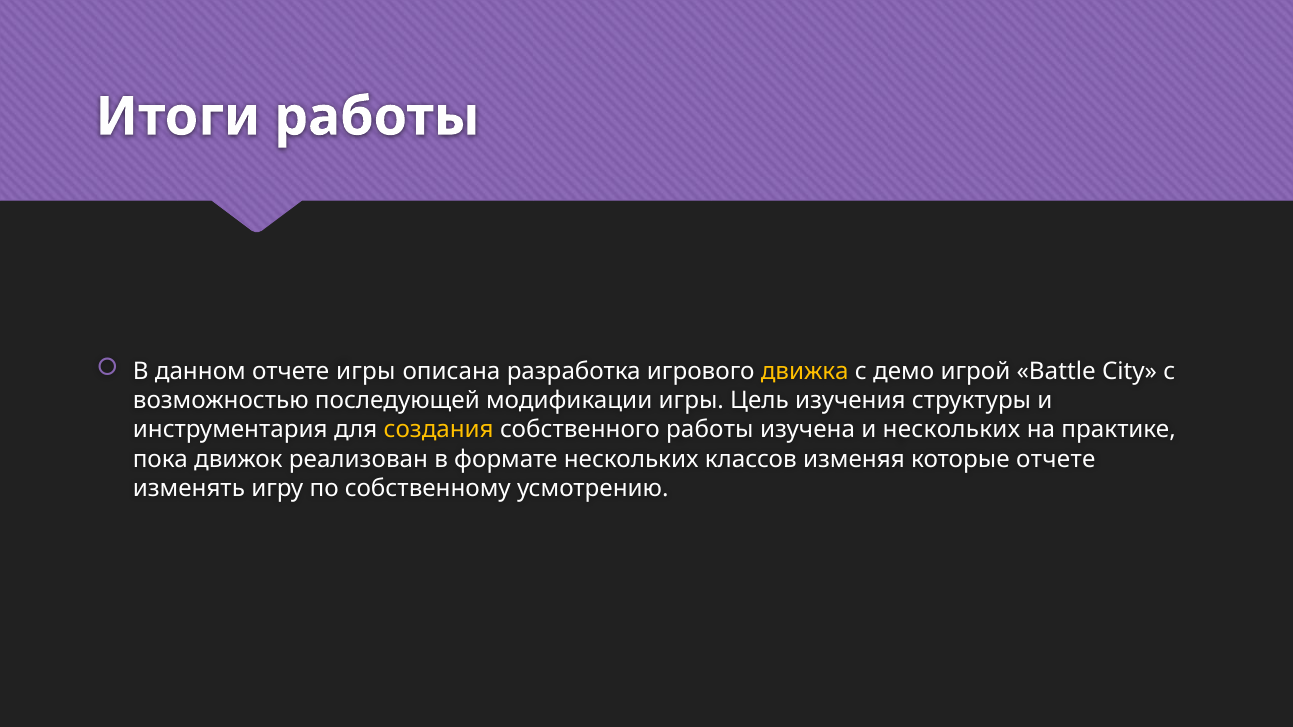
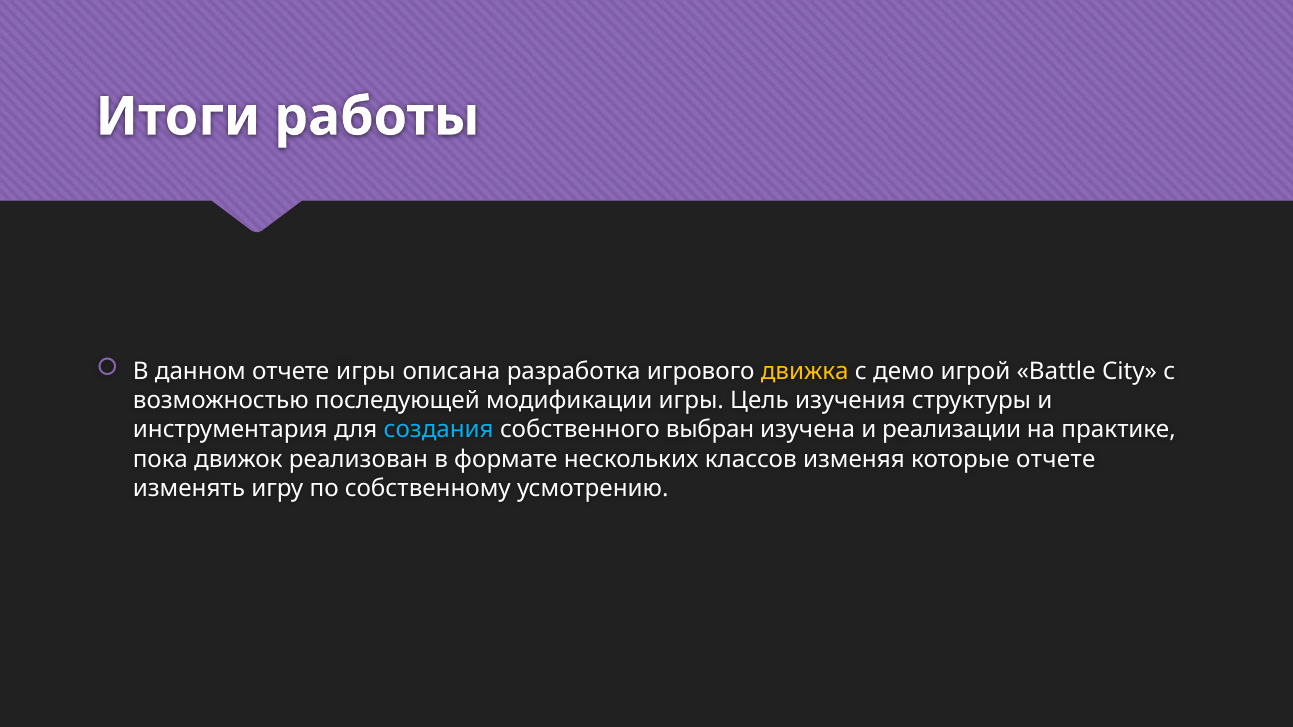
создания colour: yellow -> light blue (439, 430)
собственного работы: работы -> выбран (710, 430)
и нескольких: нескольких -> реализации (952, 430)
